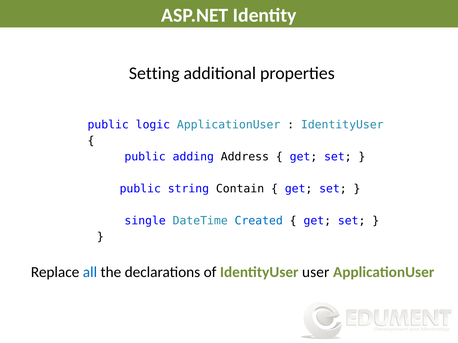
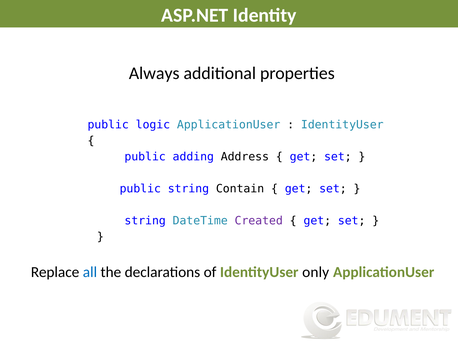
Setting: Setting -> Always (154, 73)
single: single -> string (145, 221)
Created colour: blue -> purple (259, 221)
user: user -> only (316, 272)
